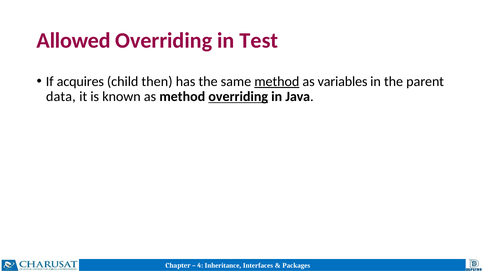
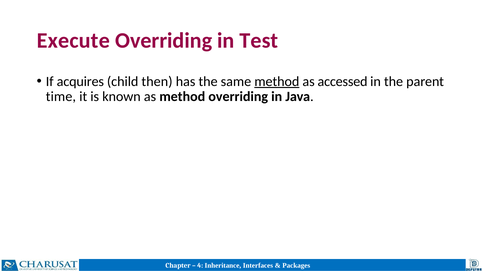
Allowed: Allowed -> Execute (73, 41)
variables: variables -> accessed (343, 81)
data: data -> time (61, 97)
overriding underline: present -> none (238, 97)
